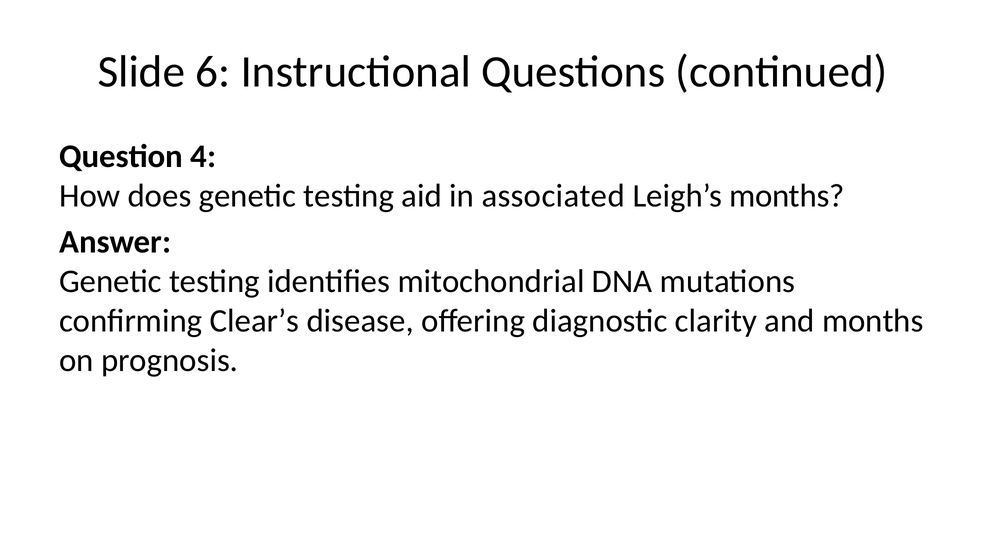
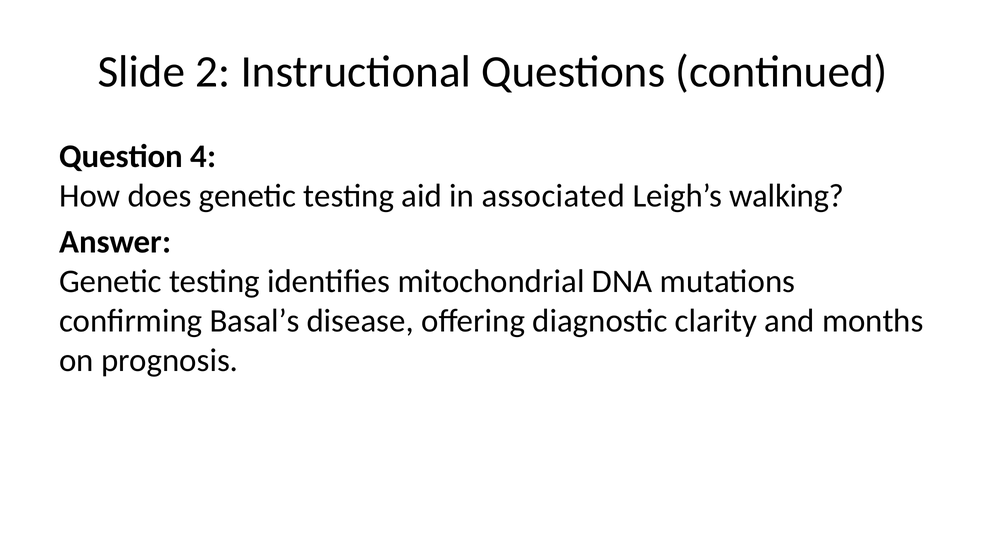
6: 6 -> 2 (213, 72)
Leigh’s months: months -> walking (787, 196)
Clear’s: Clear’s -> Basal’s (255, 321)
